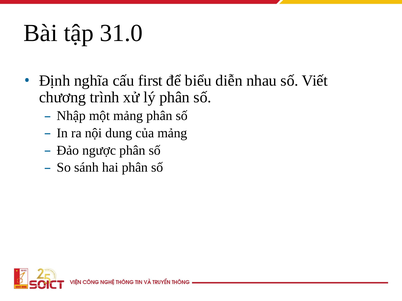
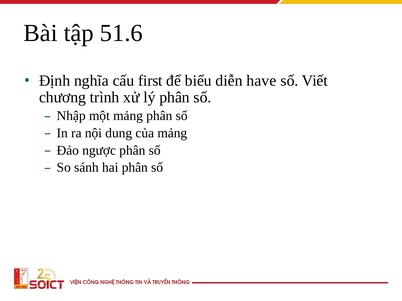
31.0: 31.0 -> 51.6 (121, 33)
nhau: nhau -> have (261, 81)
